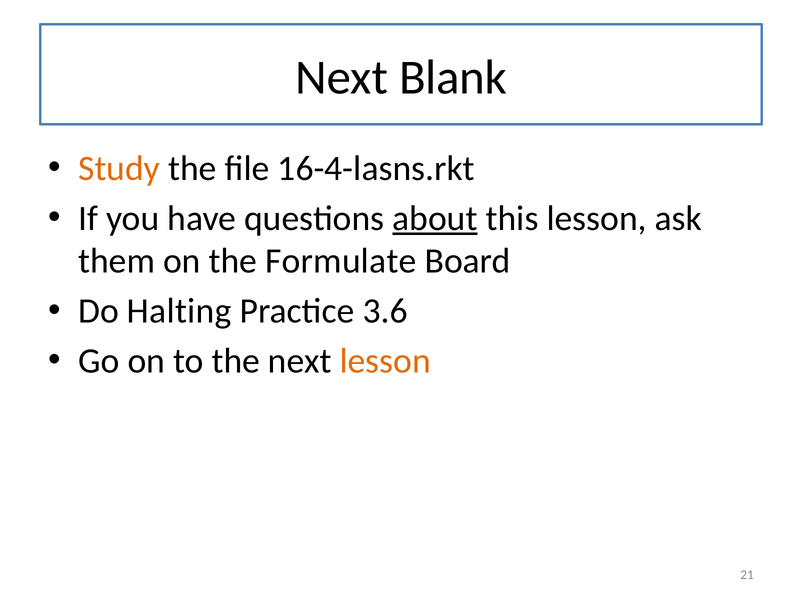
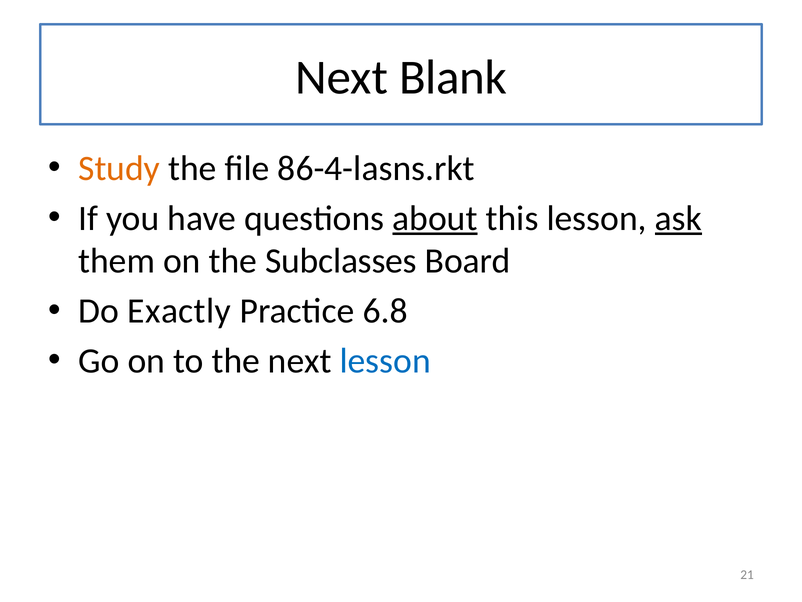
16-4-lasns.rkt: 16-4-lasns.rkt -> 86-4-lasns.rkt (376, 168)
ask underline: none -> present (678, 218)
Formulate: Formulate -> Subclasses (341, 261)
Halting: Halting -> Exactly (179, 311)
3.6: 3.6 -> 6.8 (385, 311)
lesson colour: orange -> blue (385, 361)
